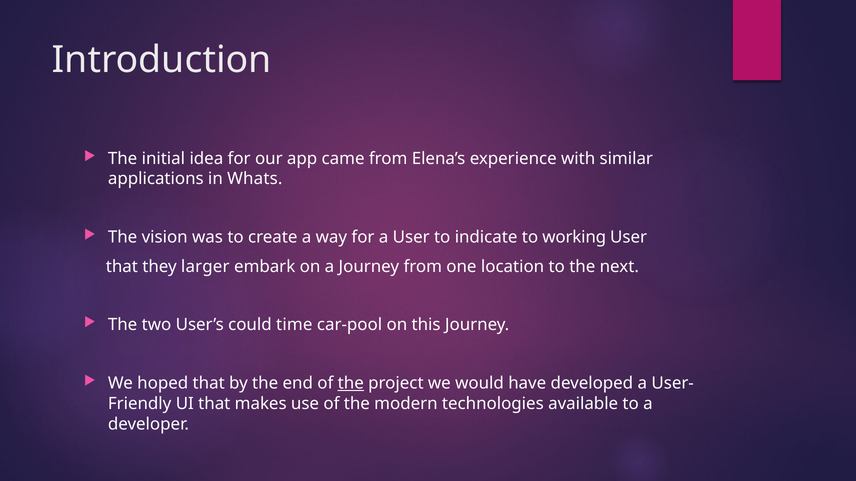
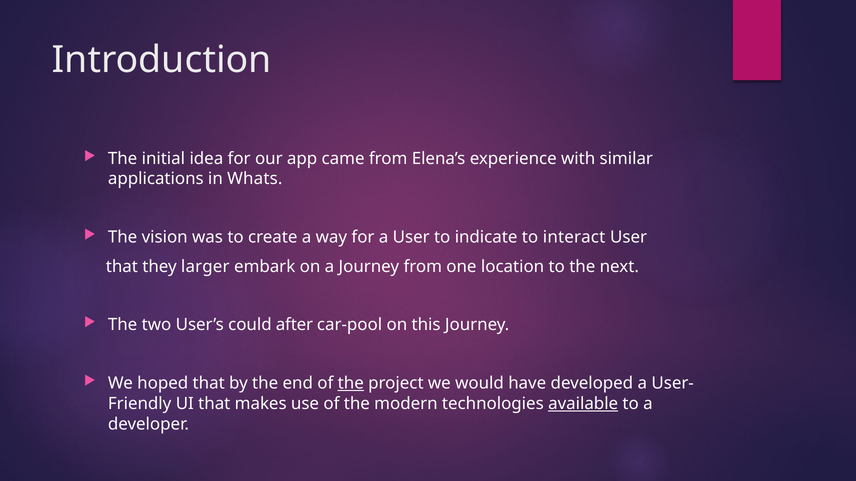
working: working -> interact (574, 238)
time: time -> after (294, 325)
available underline: none -> present (583, 404)
